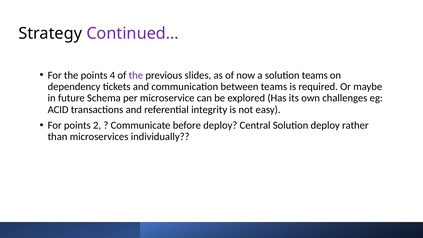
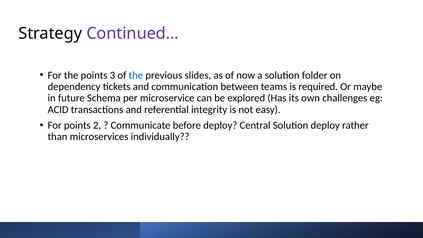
4: 4 -> 3 (112, 75)
the colour: purple -> blue (136, 75)
solution teams: teams -> folder (315, 75)
